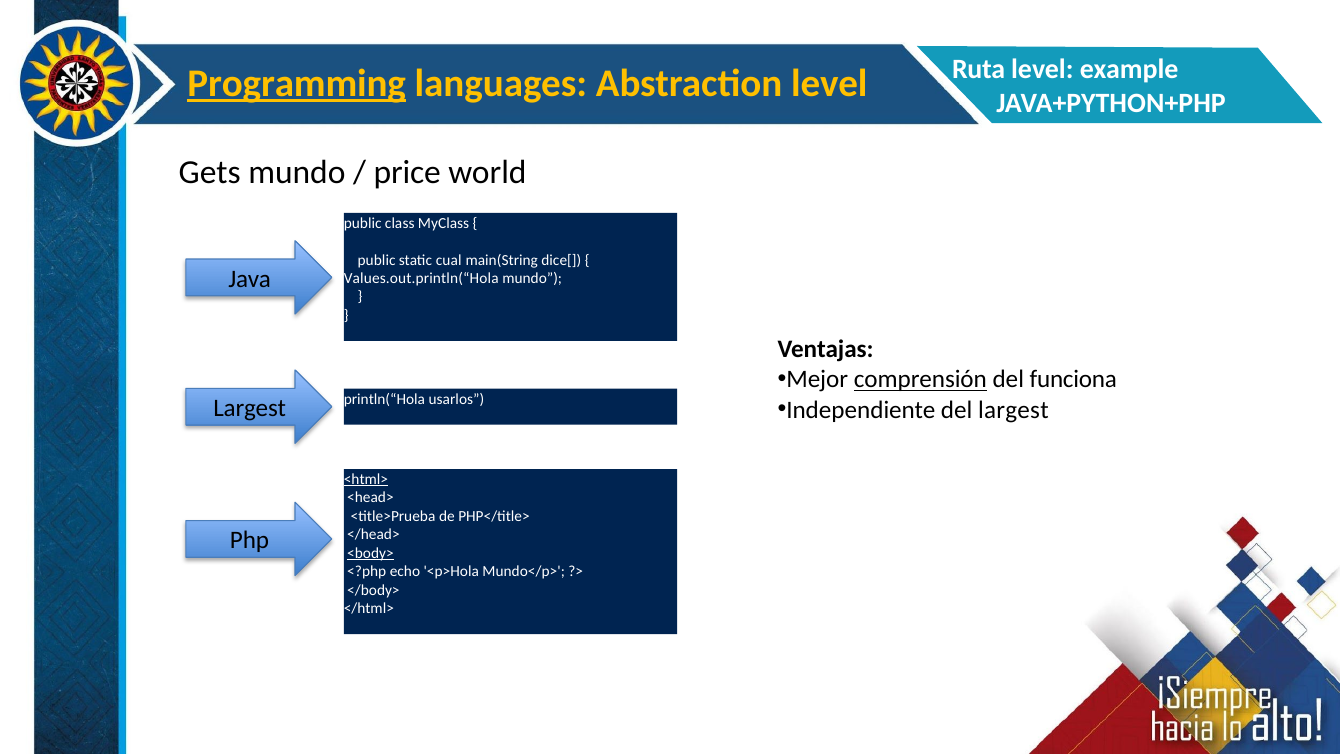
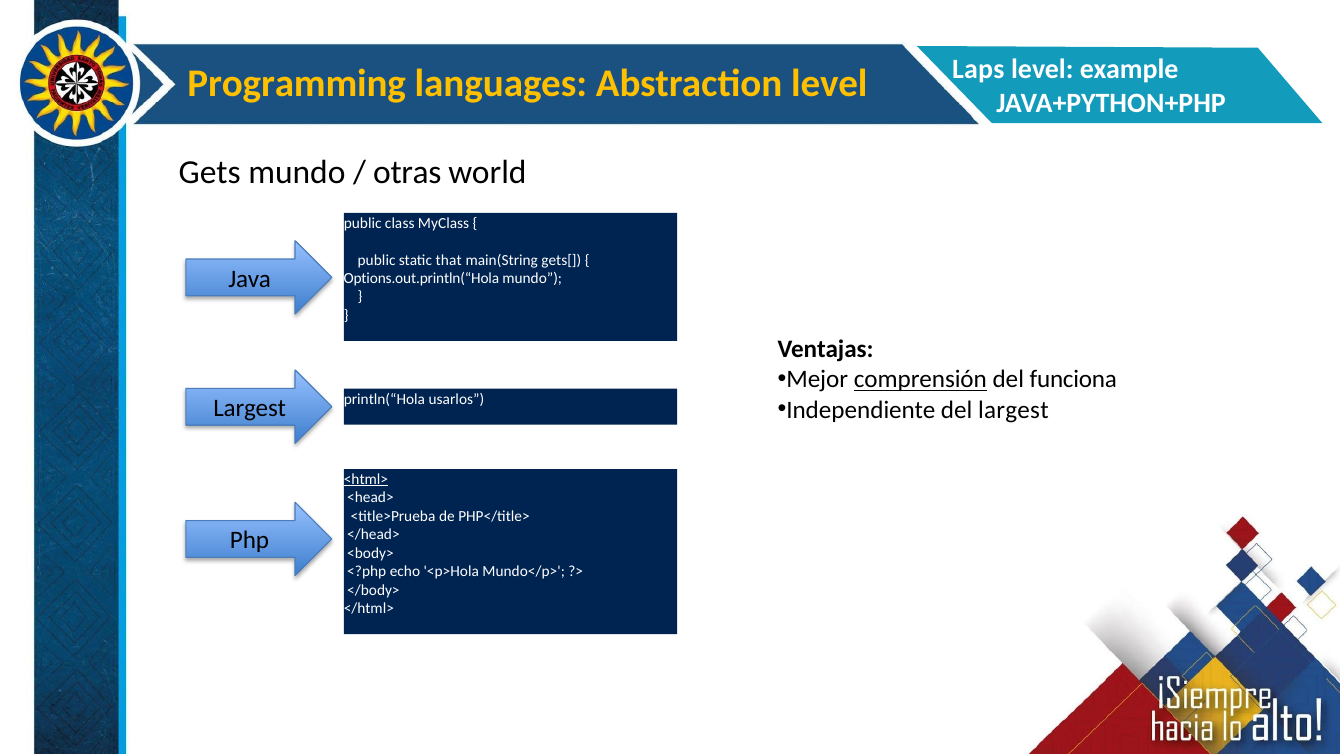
Programming underline: present -> none (297, 83)
Ruta: Ruta -> Laps (978, 70)
price: price -> otras (407, 173)
cual: cual -> that (449, 260)
dice[: dice[ -> gets[ (561, 260)
Values.out.println(“Hola: Values.out.println(“Hola -> Options.out.println(“Hola (421, 278)
<body> underline: present -> none (370, 553)
